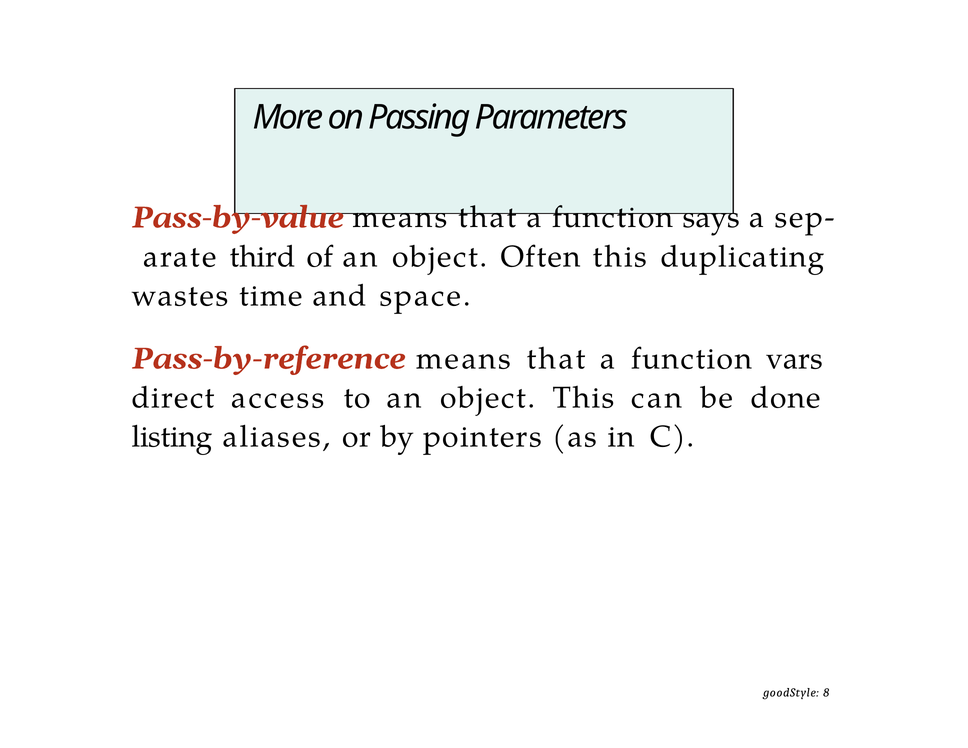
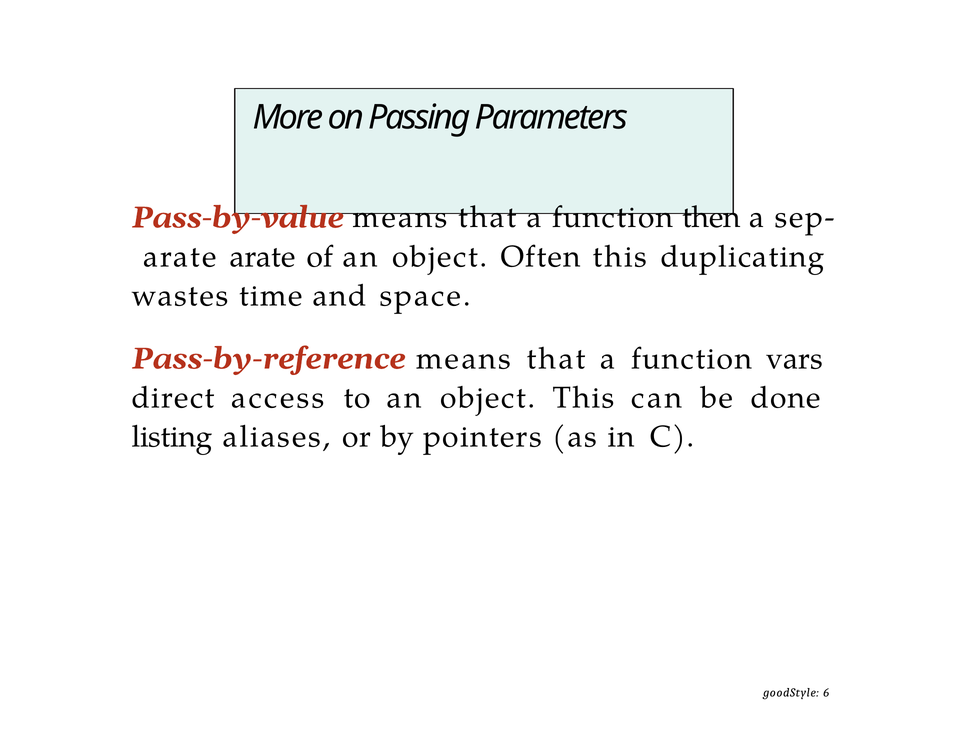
says: says -> then (711, 218)
arate third: third -> arate (263, 257)
8: 8 -> 6 (826, 692)
